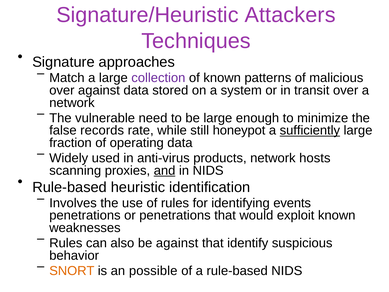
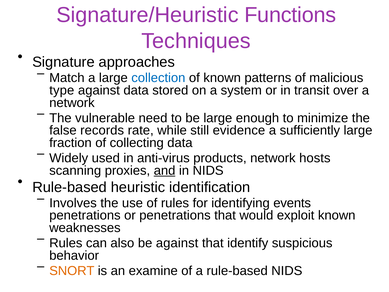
Attackers: Attackers -> Functions (290, 15)
collection colour: purple -> blue (158, 78)
over: over -> type (62, 90)
honeypot: honeypot -> evidence (239, 130)
sufficiently underline: present -> none (310, 130)
operating: operating -> collecting (137, 143)
possible: possible -> examine (153, 271)
